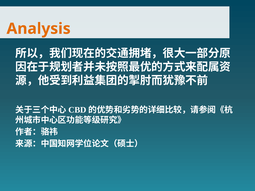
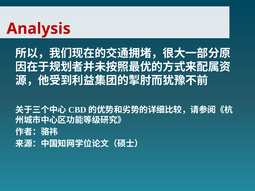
Analysis colour: orange -> red (39, 29)
